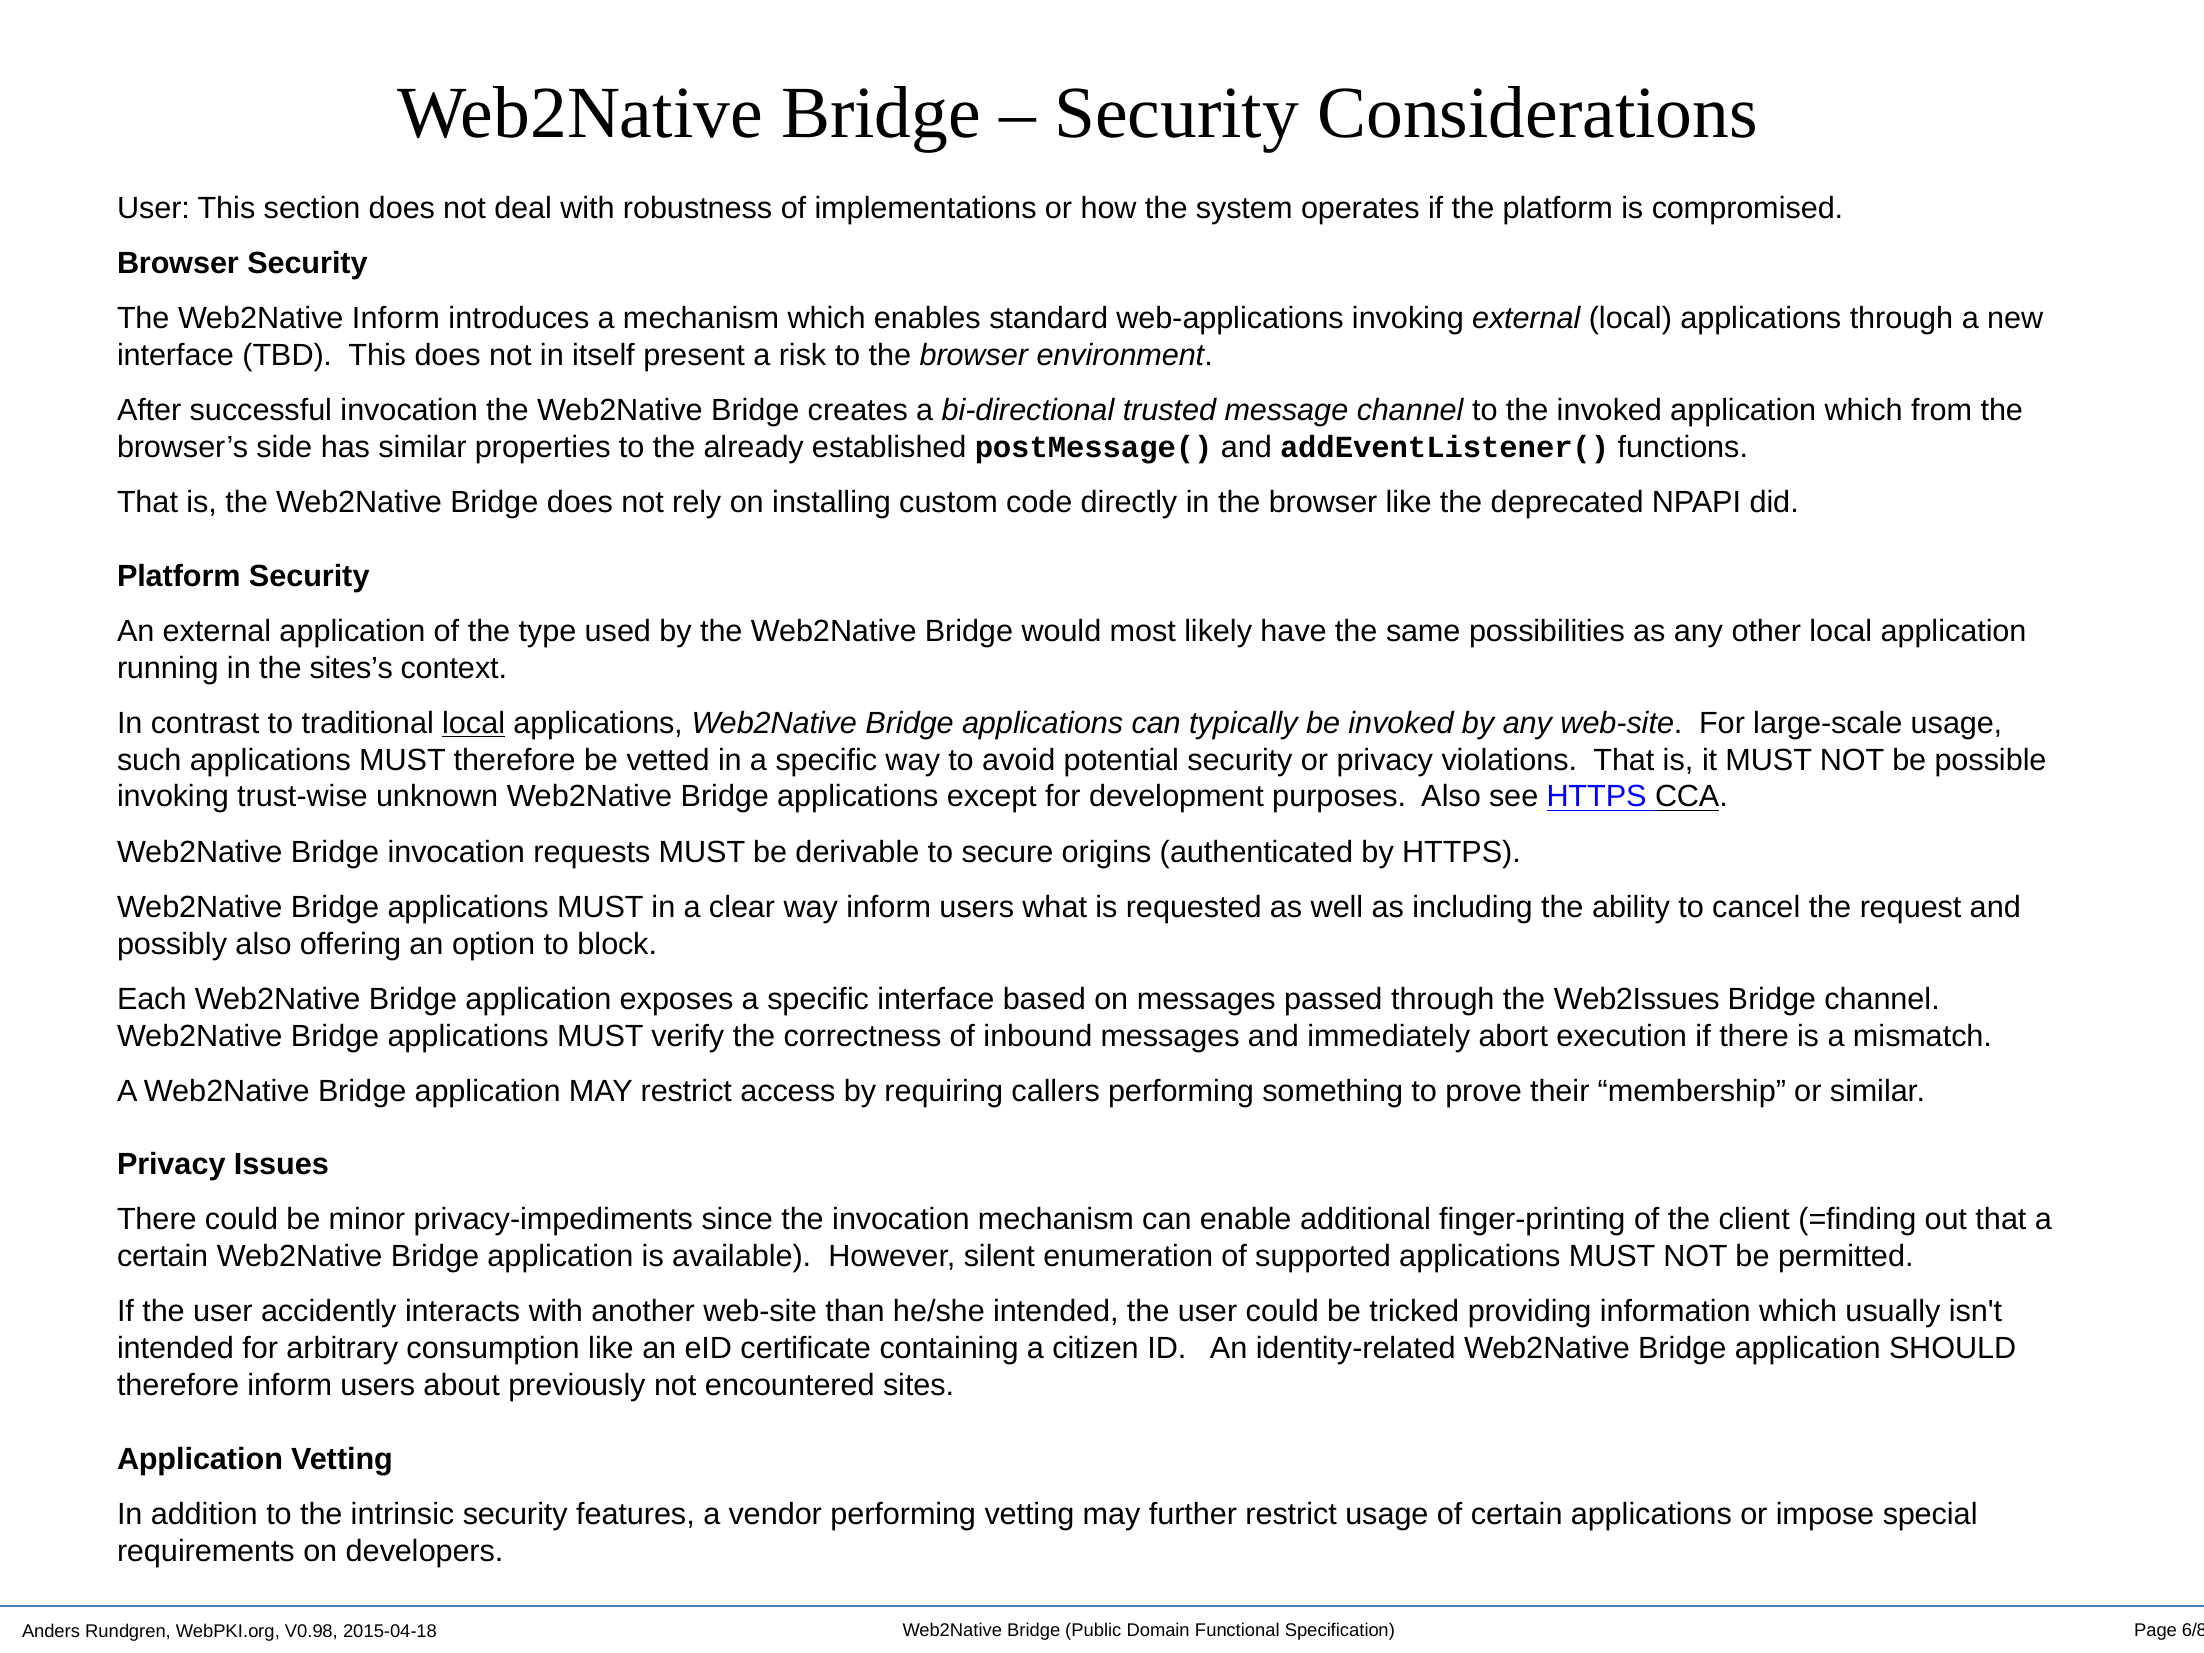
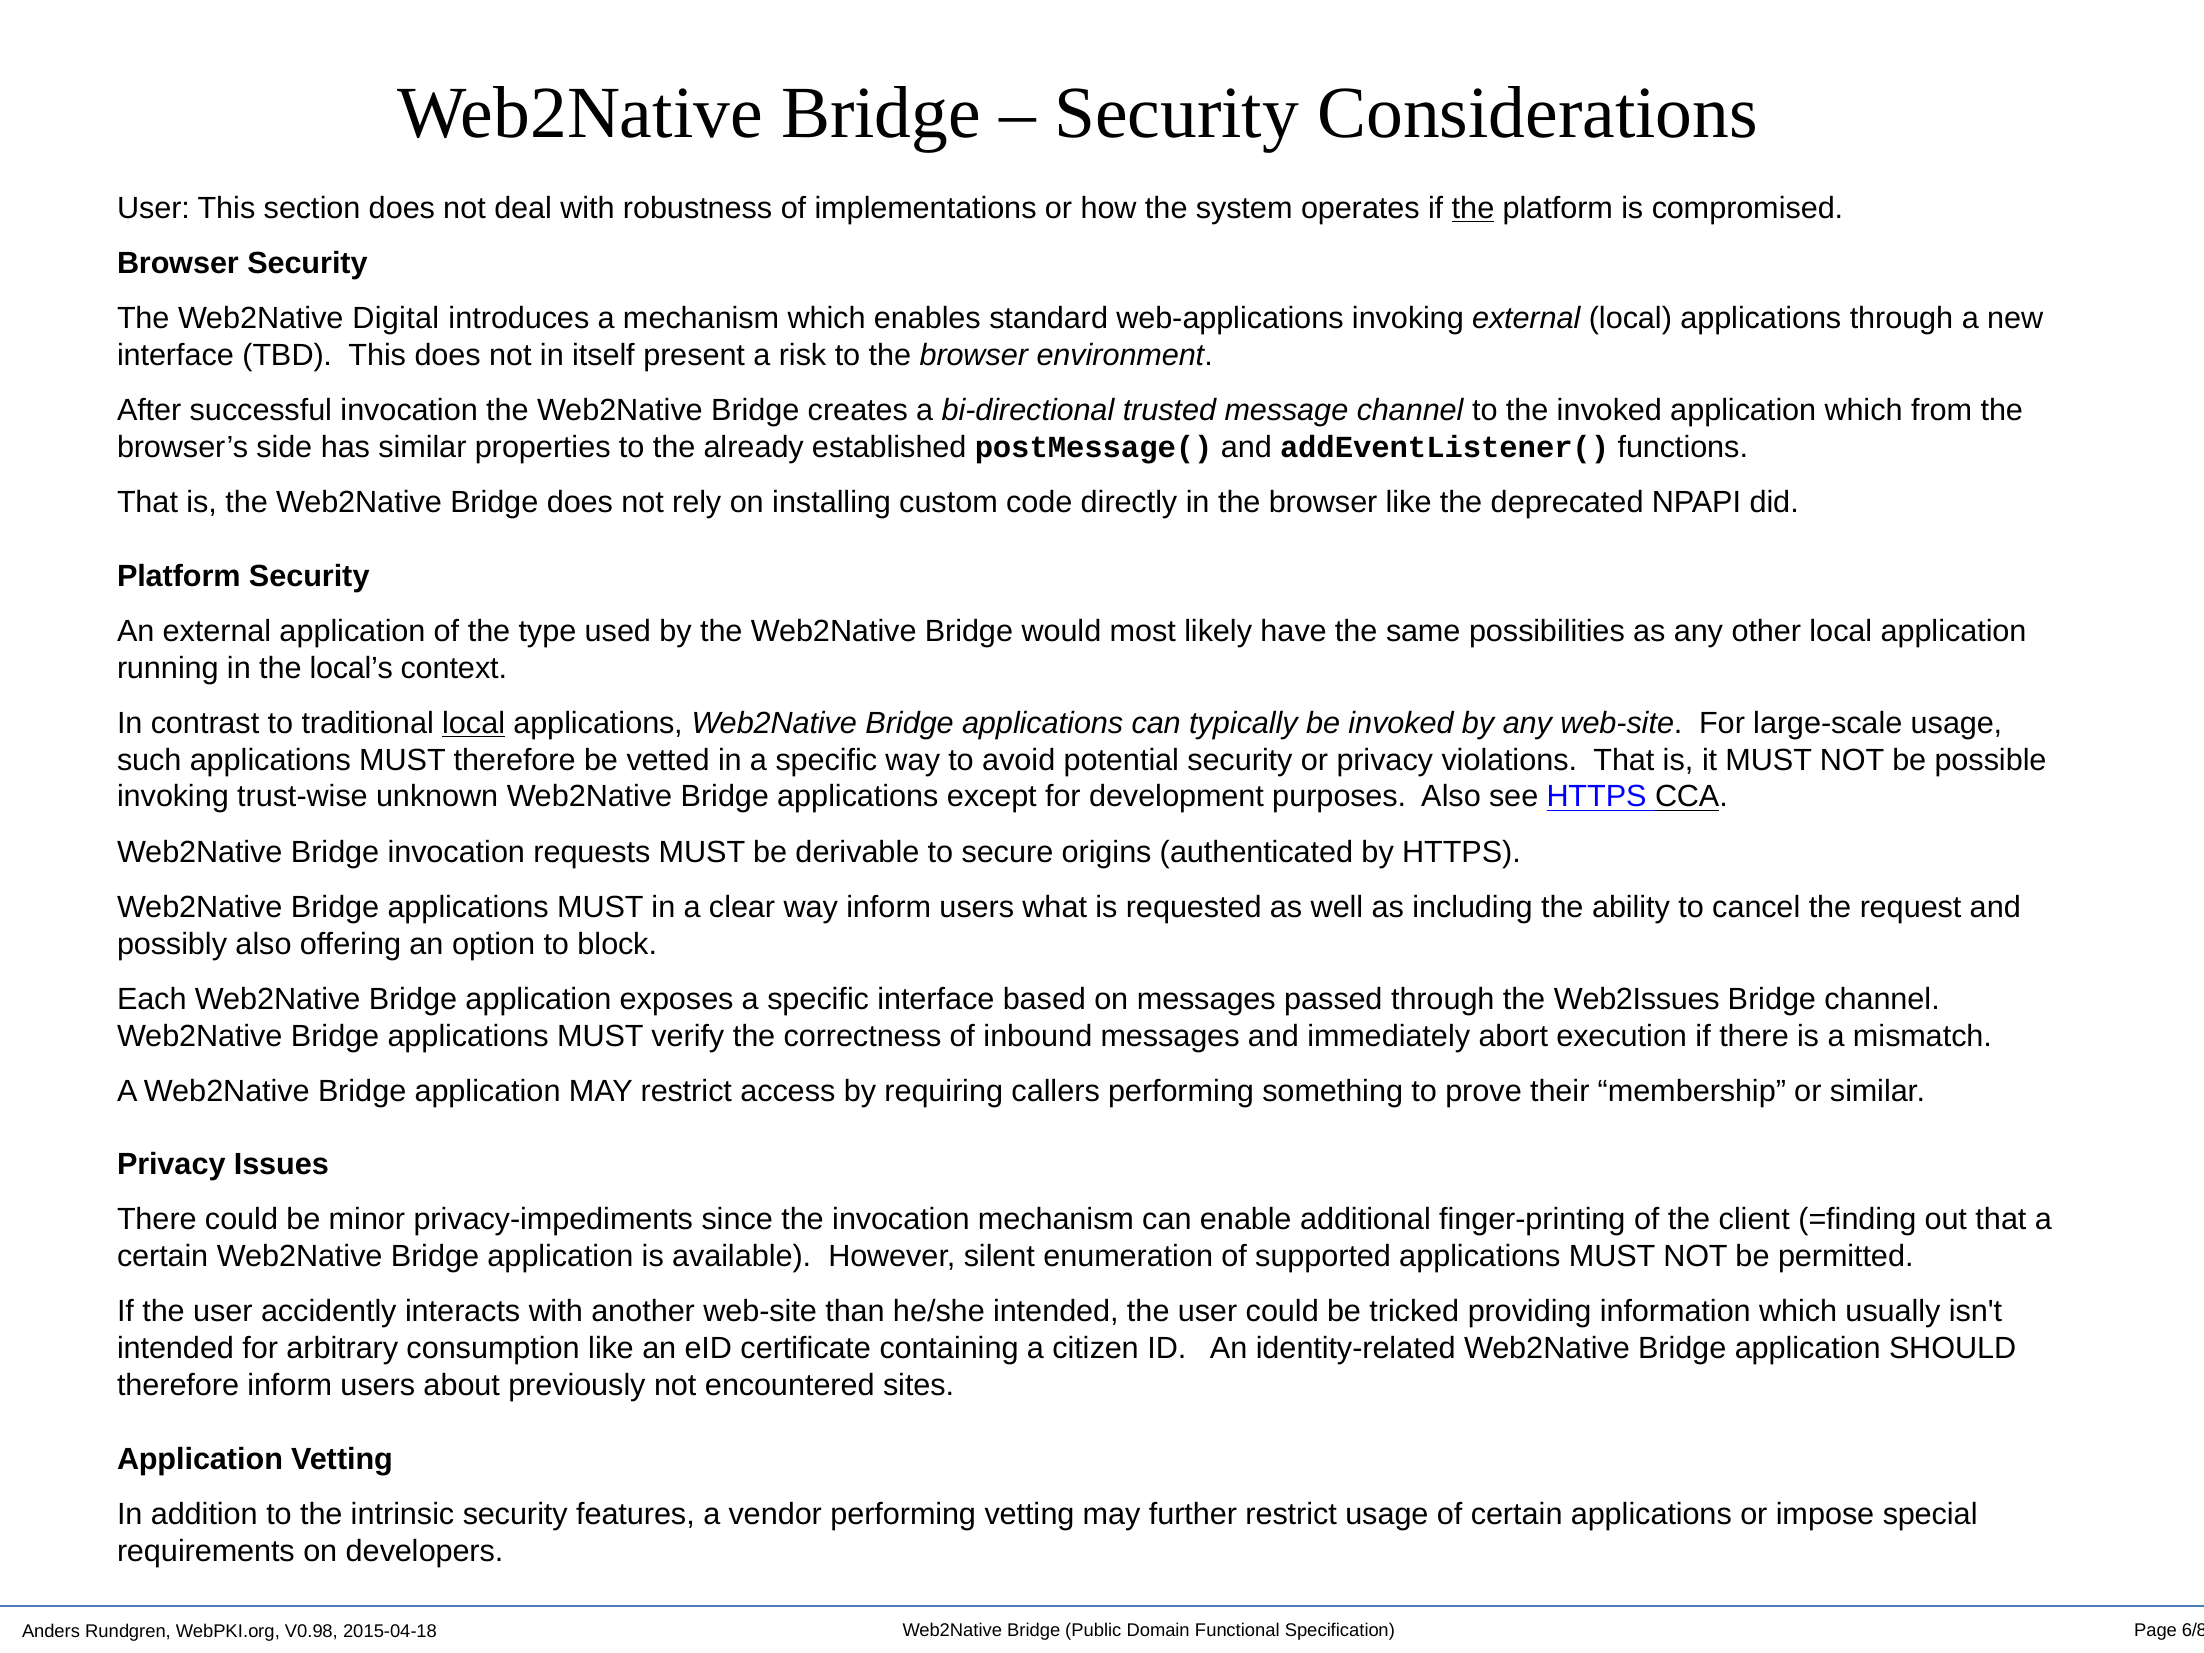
the underline: none -> present (1473, 208)
Web2Native Inform: Inform -> Digital (396, 319)
sites’s: sites’s -> local’s (351, 668)
